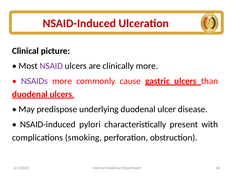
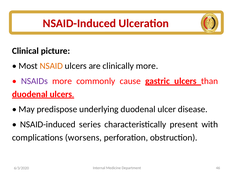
NSAID colour: purple -> orange (51, 66)
pylori: pylori -> series (90, 124)
smoking: smoking -> worsens (83, 137)
